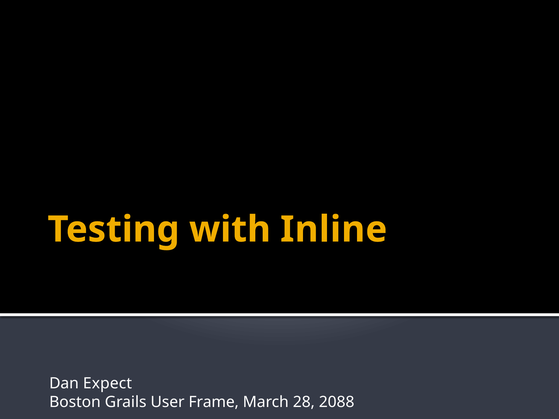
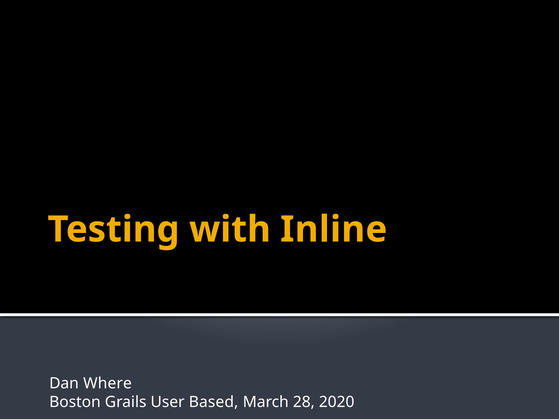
Expect: Expect -> Where (107, 384)
Frame: Frame -> Based (214, 402)
2088: 2088 -> 2020 (337, 402)
